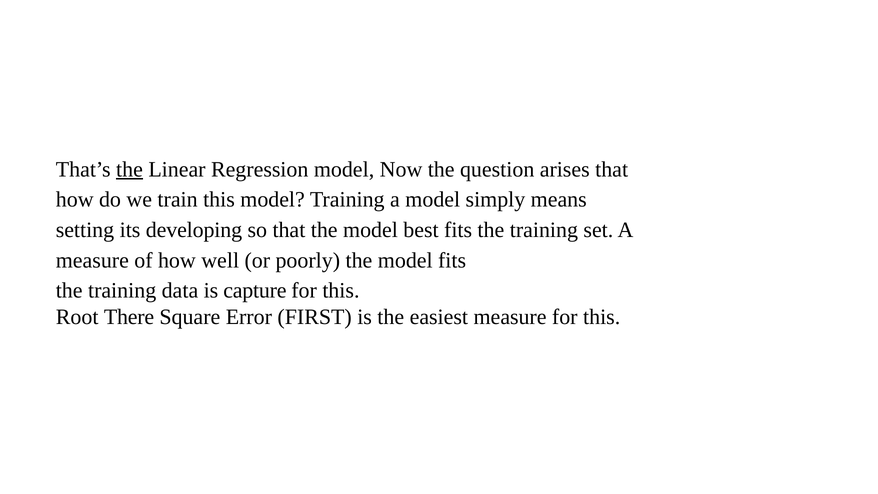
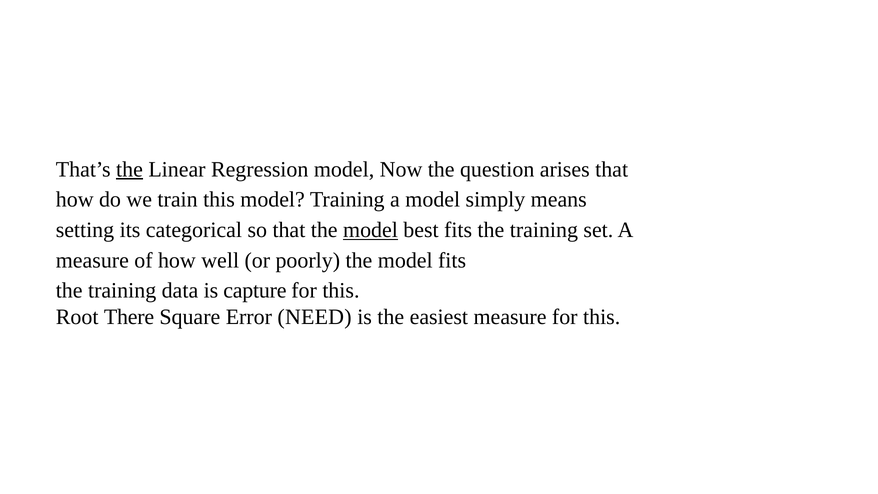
developing: developing -> categorical (194, 230)
model underline: none -> present (370, 230)
FIRST: FIRST -> NEED (315, 317)
